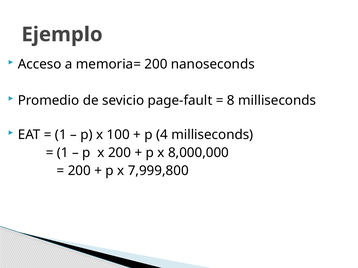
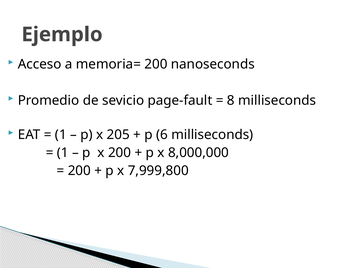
100: 100 -> 205 (118, 135)
4: 4 -> 6 (162, 135)
